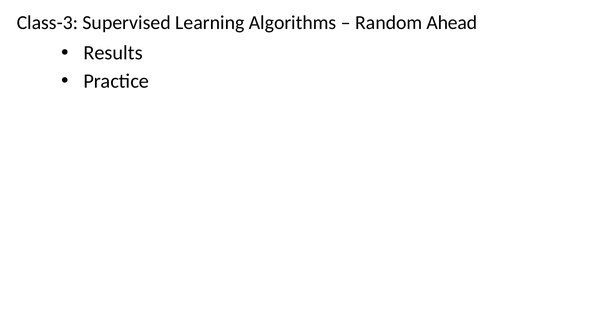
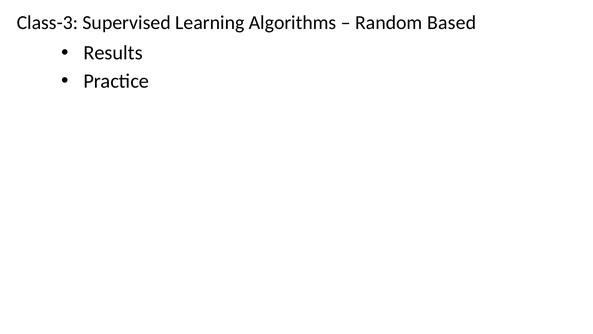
Ahead: Ahead -> Based (452, 23)
